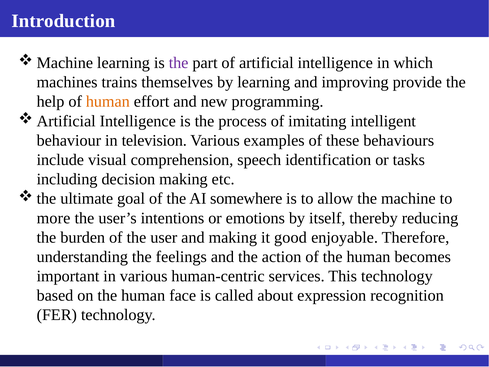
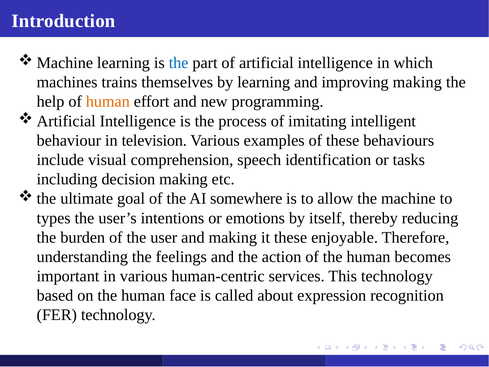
the colour: purple -> blue (179, 63)
improving provide: provide -> making (417, 82)
more: more -> types (54, 218)
it good: good -> these (291, 237)
